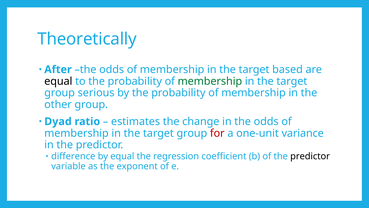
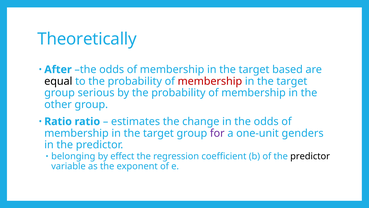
membership colour: green -> red (210, 81)
Dyad: Dyad -> Ratio (58, 121)
for colour: red -> purple (217, 133)
variance: variance -> genders (303, 133)
difference: difference -> belonging (73, 156)
by equal: equal -> effect (122, 156)
